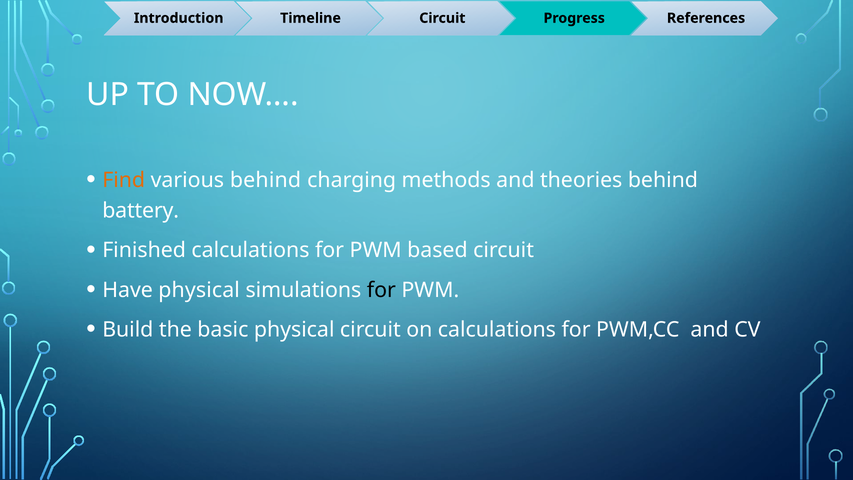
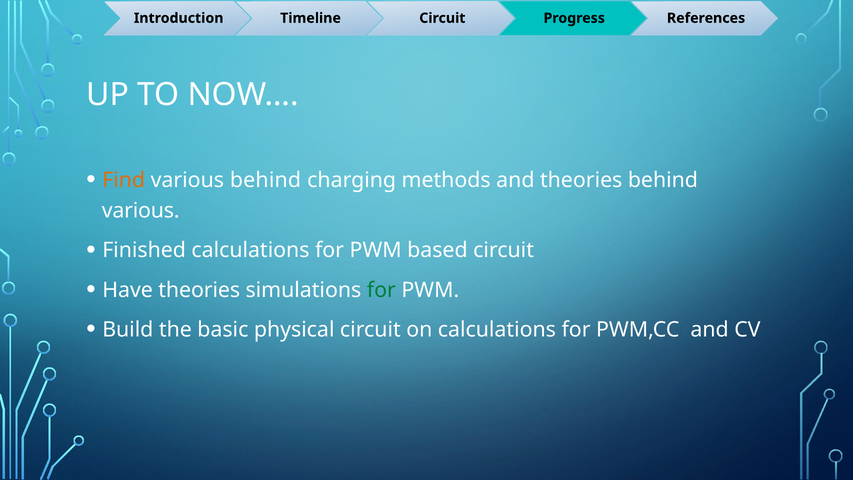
battery: battery -> various (141, 211)
Have physical: physical -> theories (199, 290)
for colour: black -> green (381, 290)
